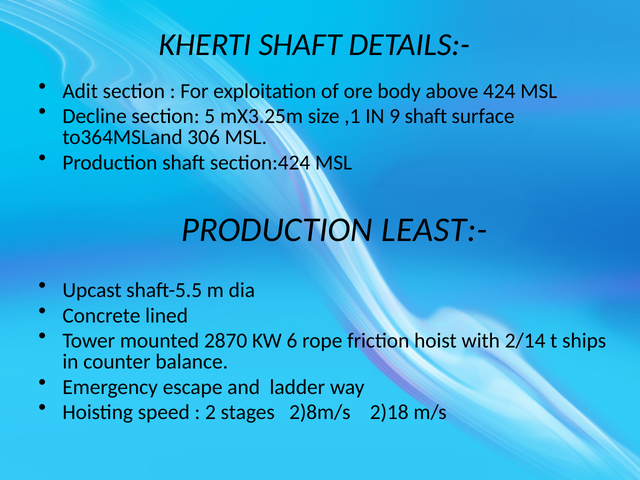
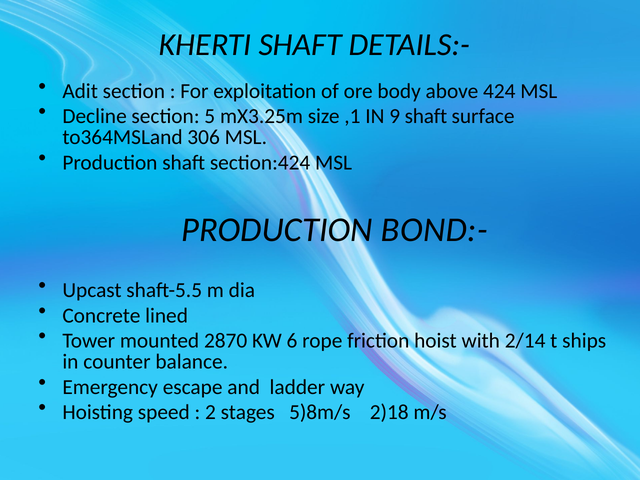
LEAST:-: LEAST:- -> BOND:- (434, 230)
2)8m/s: 2)8m/s -> 5)8m/s (320, 412)
